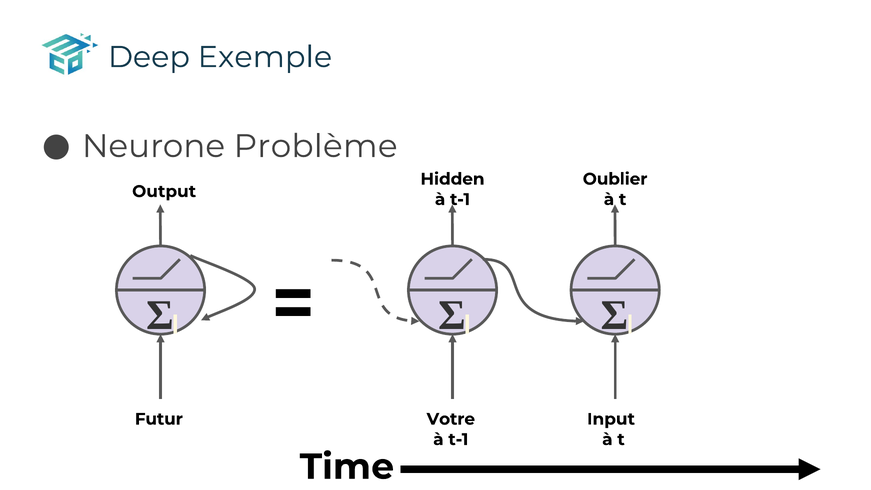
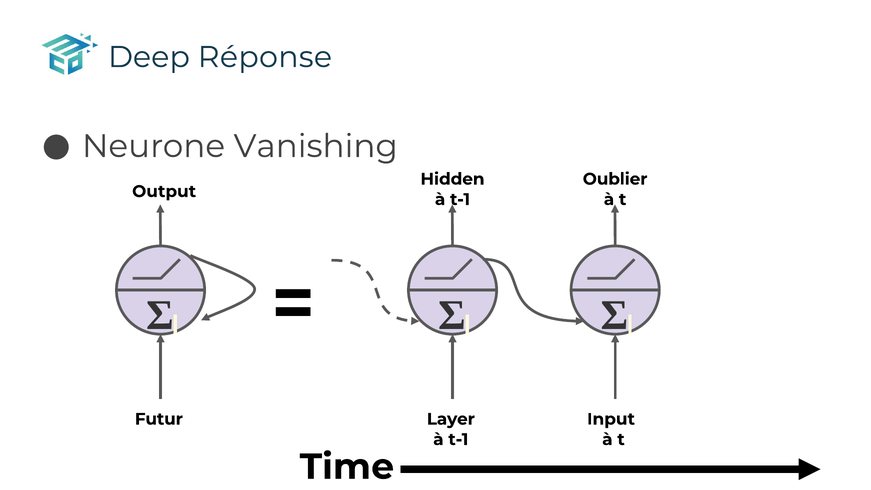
Exemple: Exemple -> Réponse (265, 57)
Problème: Problème -> Vanishing (316, 146)
Votre: Votre -> Layer (451, 419)
